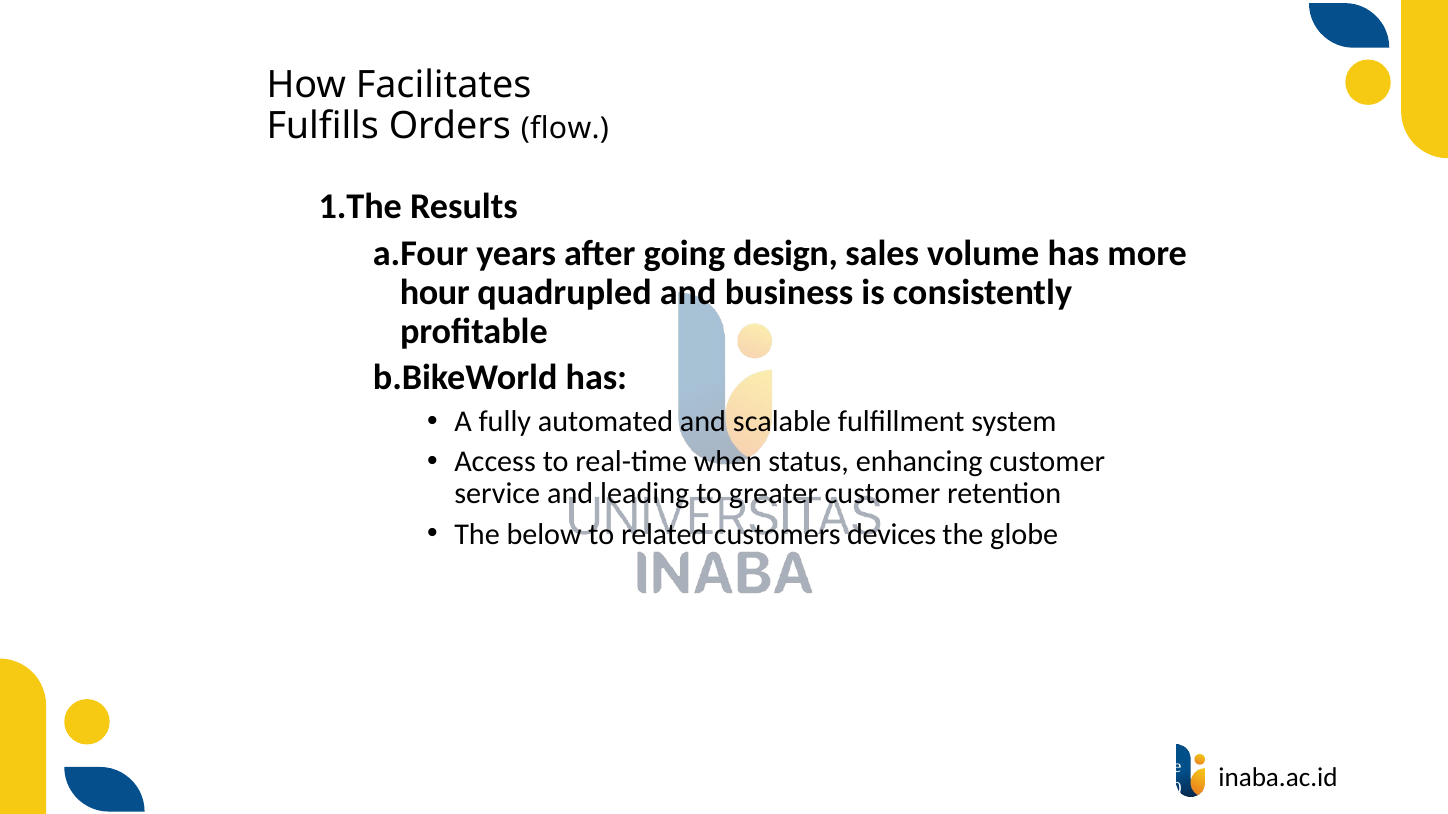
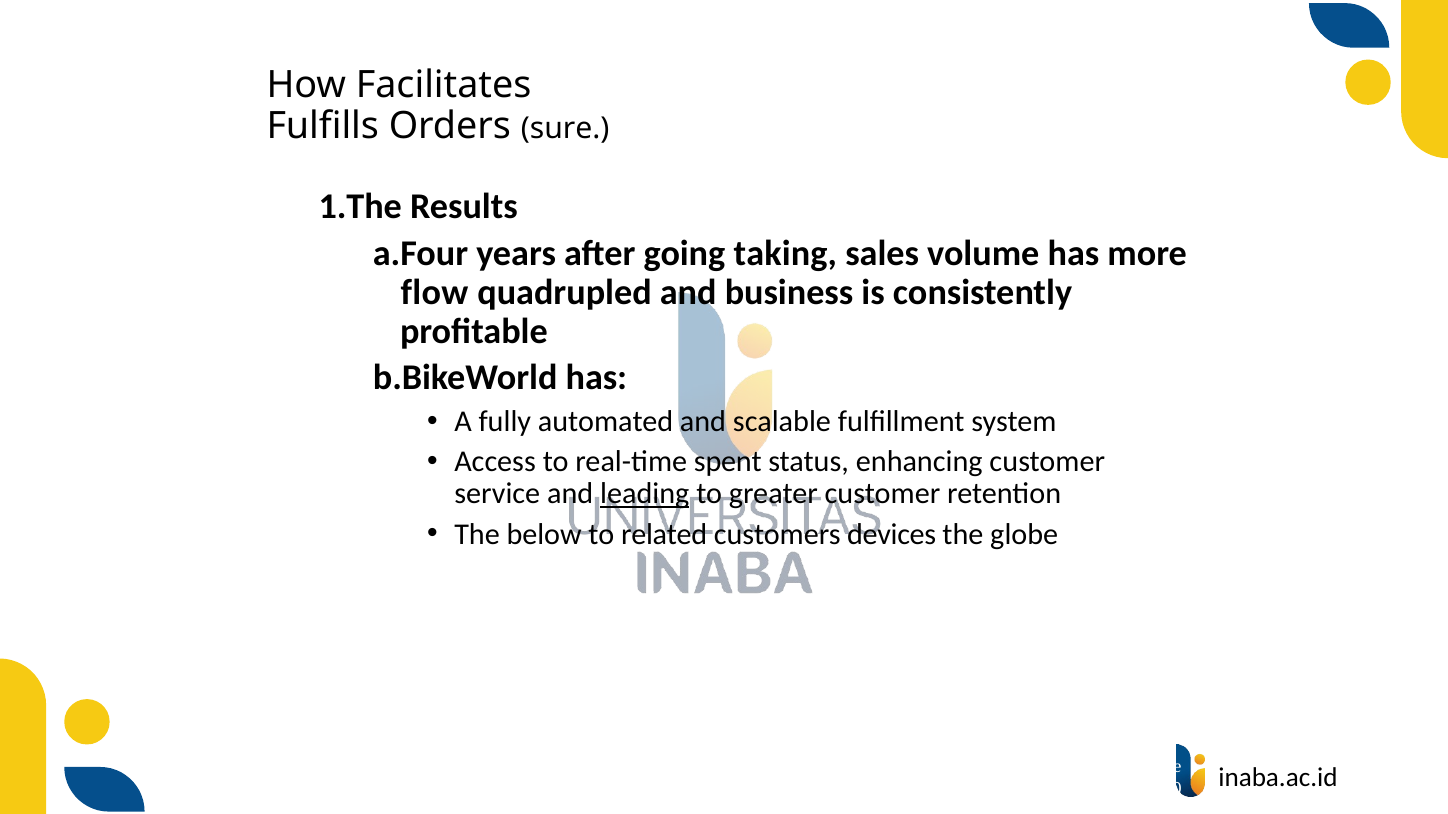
flow: flow -> sure (565, 129)
design: design -> taking (785, 254)
hour: hour -> flow (434, 293)
when: when -> spent (728, 462)
leading underline: none -> present (645, 494)
